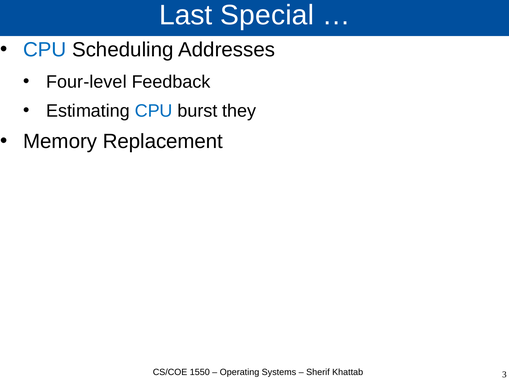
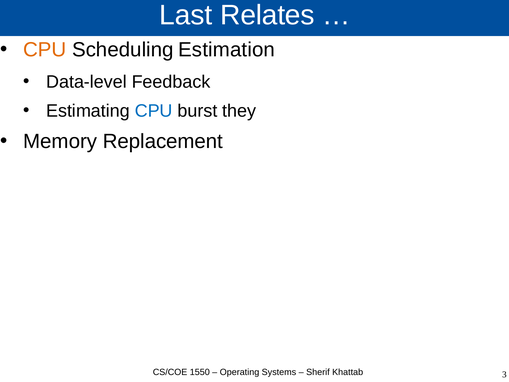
Special: Special -> Relates (267, 15)
CPU colour: blue -> orange (45, 50)
Addresses: Addresses -> Estimation (227, 50)
Four-level: Four-level -> Data-level (86, 82)
